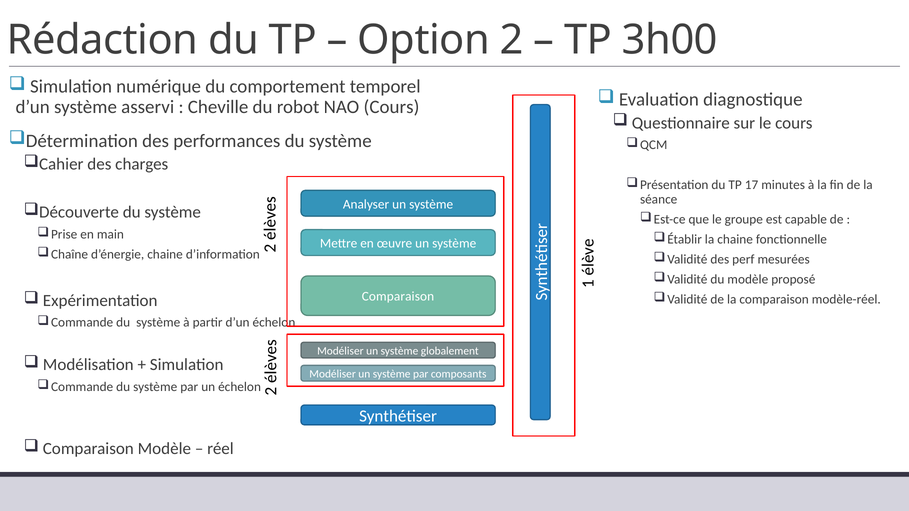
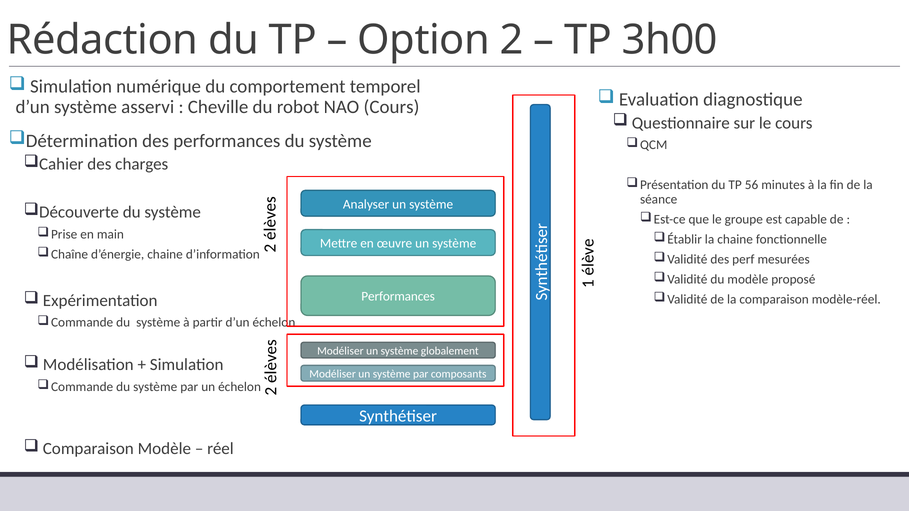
17: 17 -> 56 (752, 185)
Comparaison: Comparaison -> Performances (398, 297)
